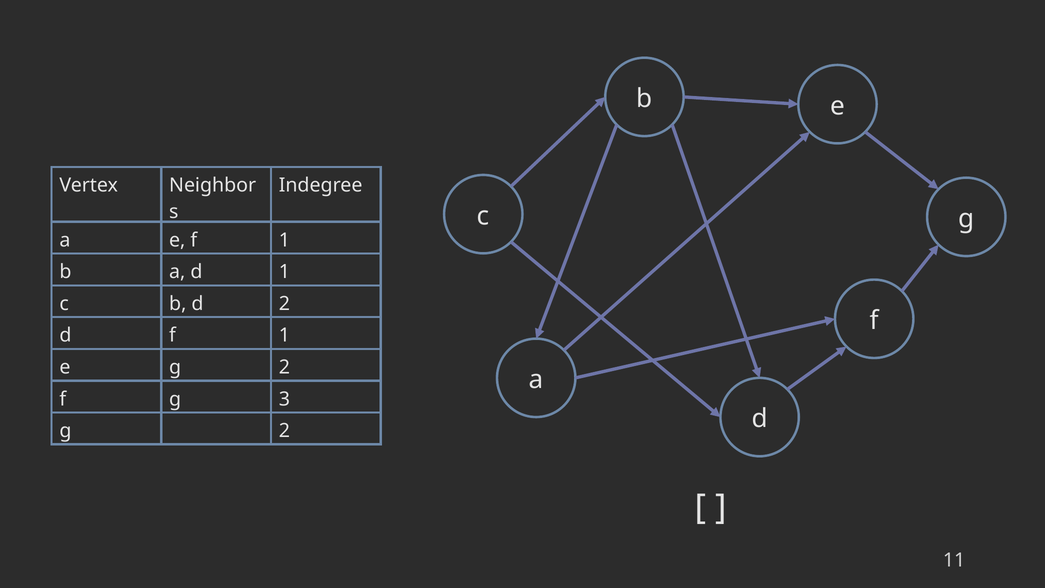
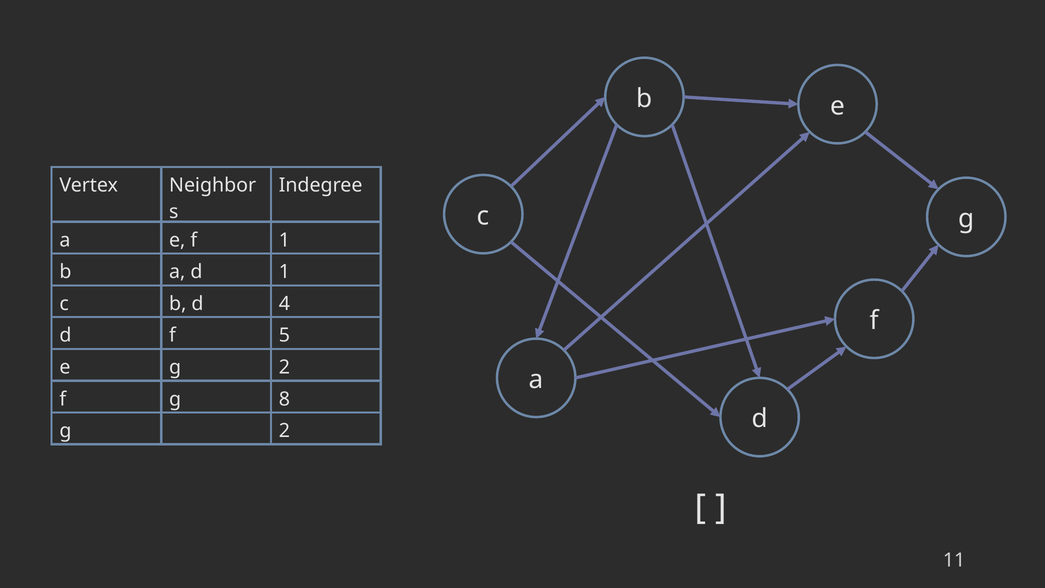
d 2: 2 -> 4 (284, 304)
d f 1: 1 -> 5 (284, 335)
3: 3 -> 8 (284, 399)
